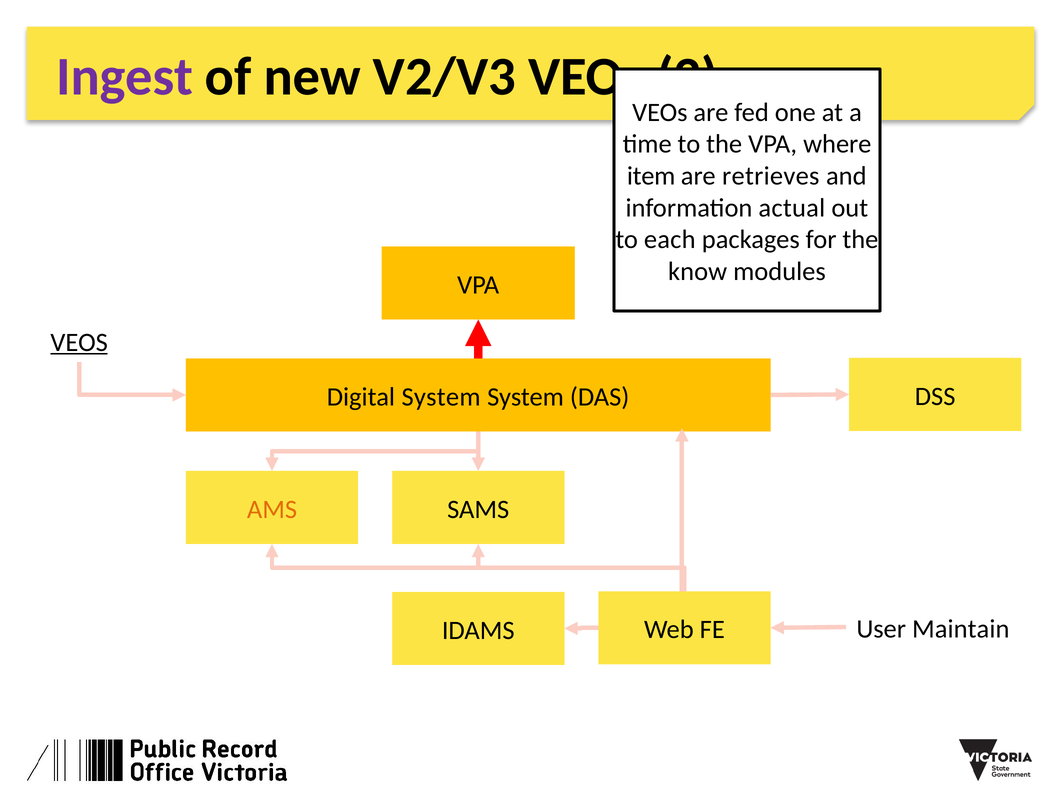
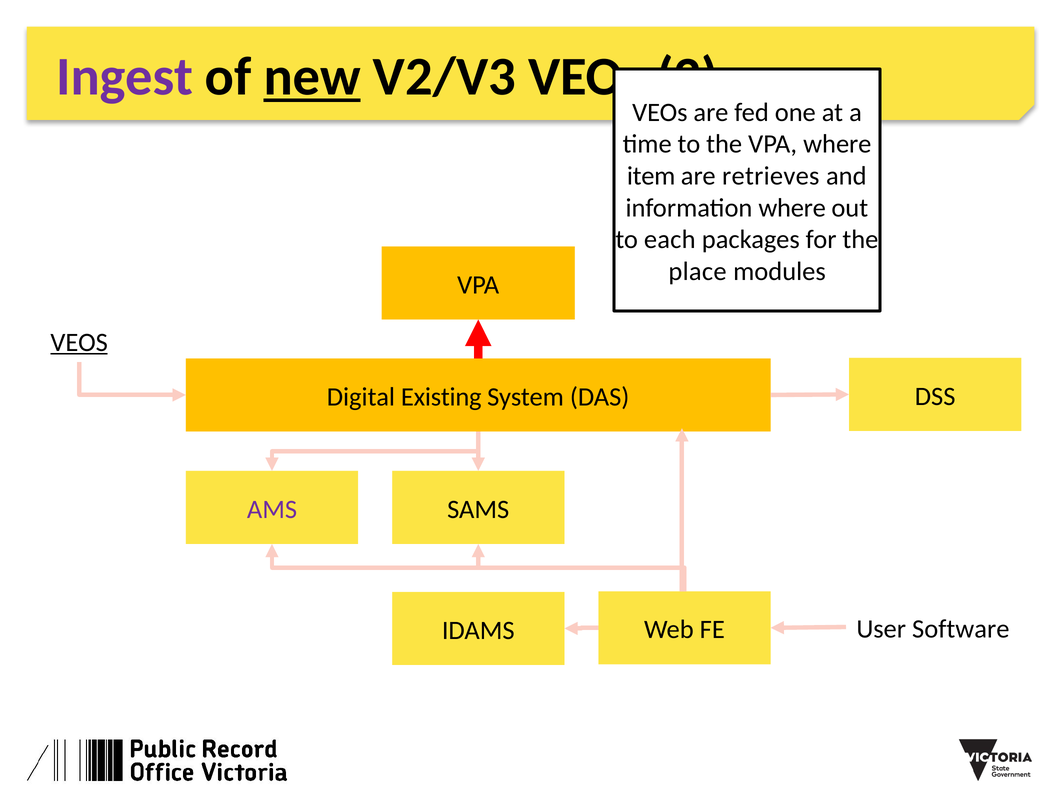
new underline: none -> present (312, 77)
information actual: actual -> where (792, 208)
know: know -> place (698, 271)
Digital System: System -> Existing (441, 397)
AMS colour: orange -> purple (272, 509)
Maintain: Maintain -> Software (961, 629)
